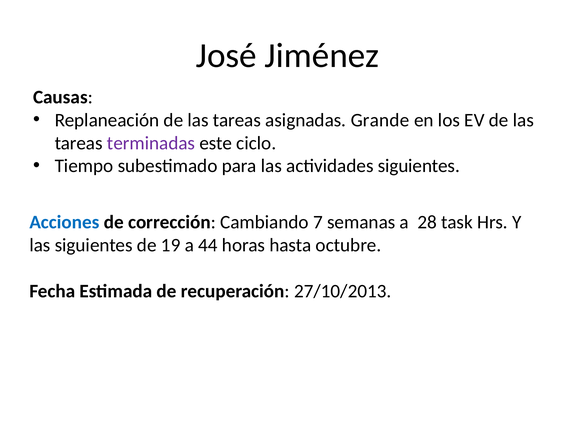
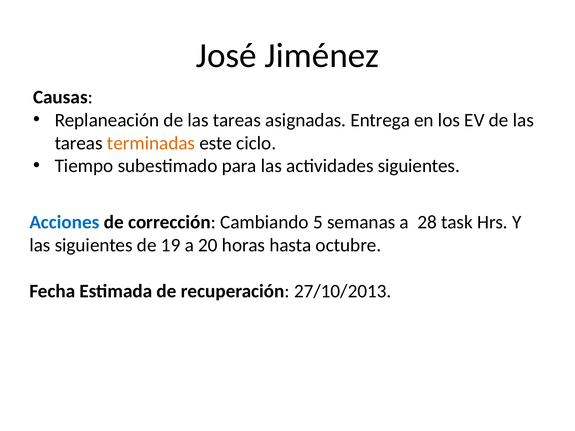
Grande: Grande -> Entrega (380, 120)
terminadas colour: purple -> orange (151, 143)
7: 7 -> 5 (318, 222)
44: 44 -> 20 (208, 245)
